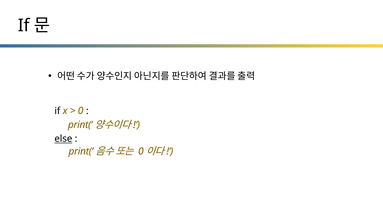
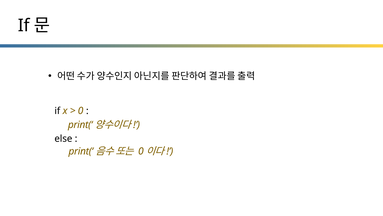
else underline: present -> none (63, 138)
